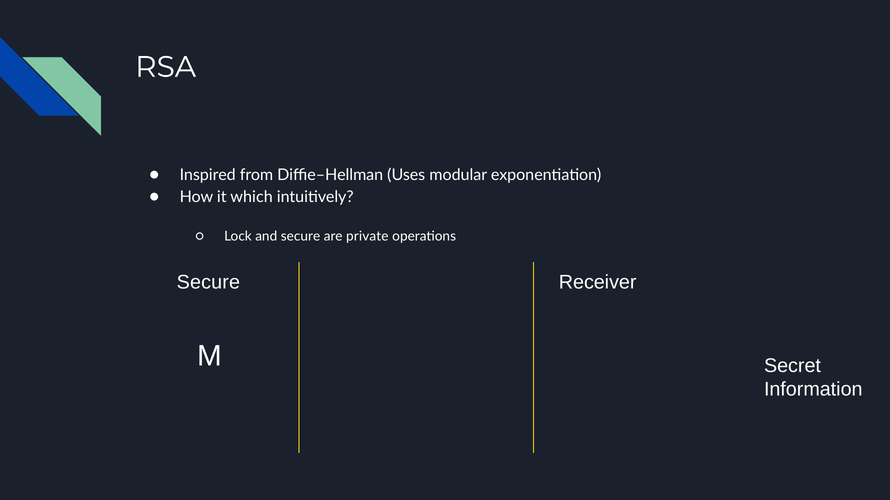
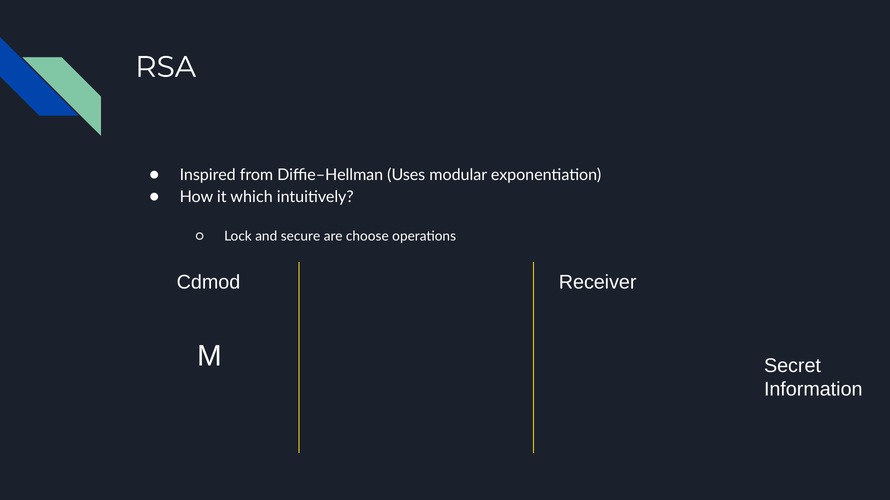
private: private -> choose (367, 237)
Secure: Secure -> Cdmod (208, 283)
